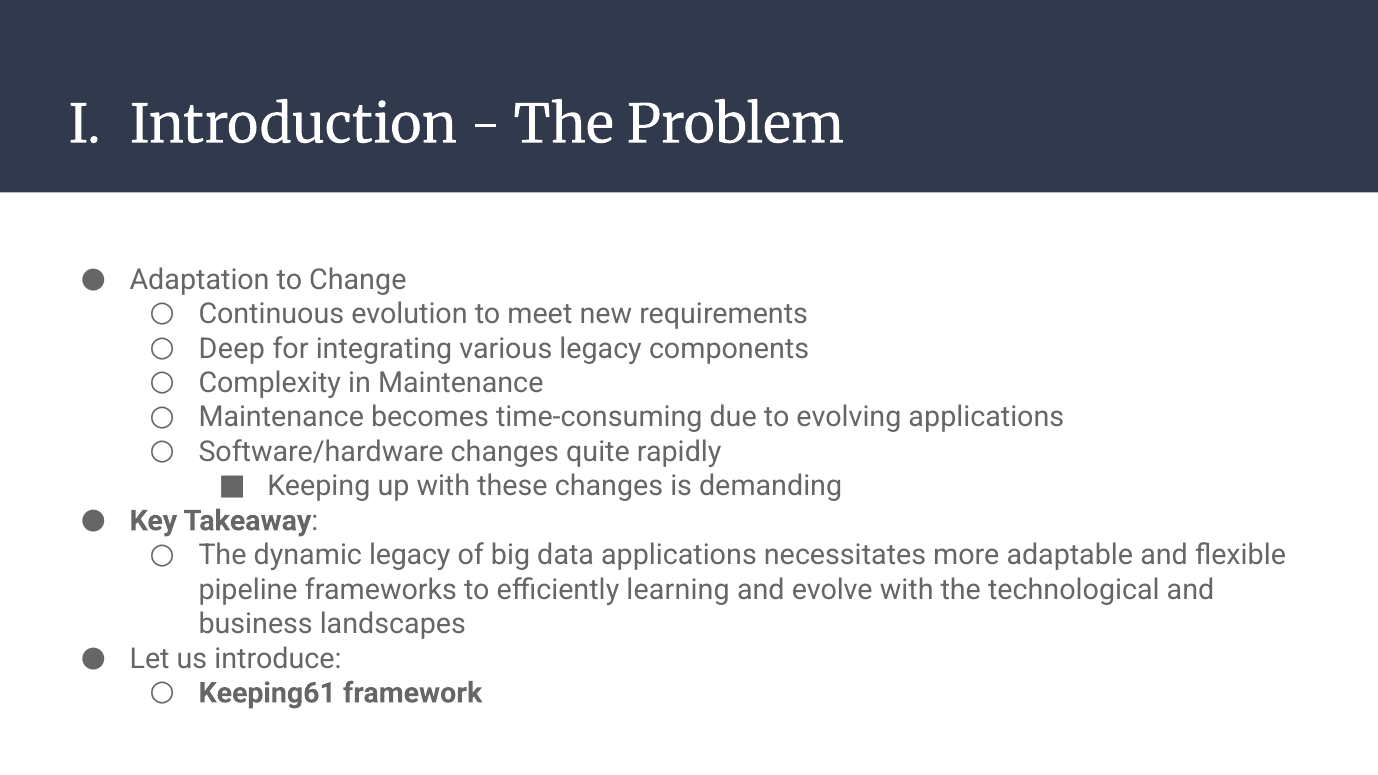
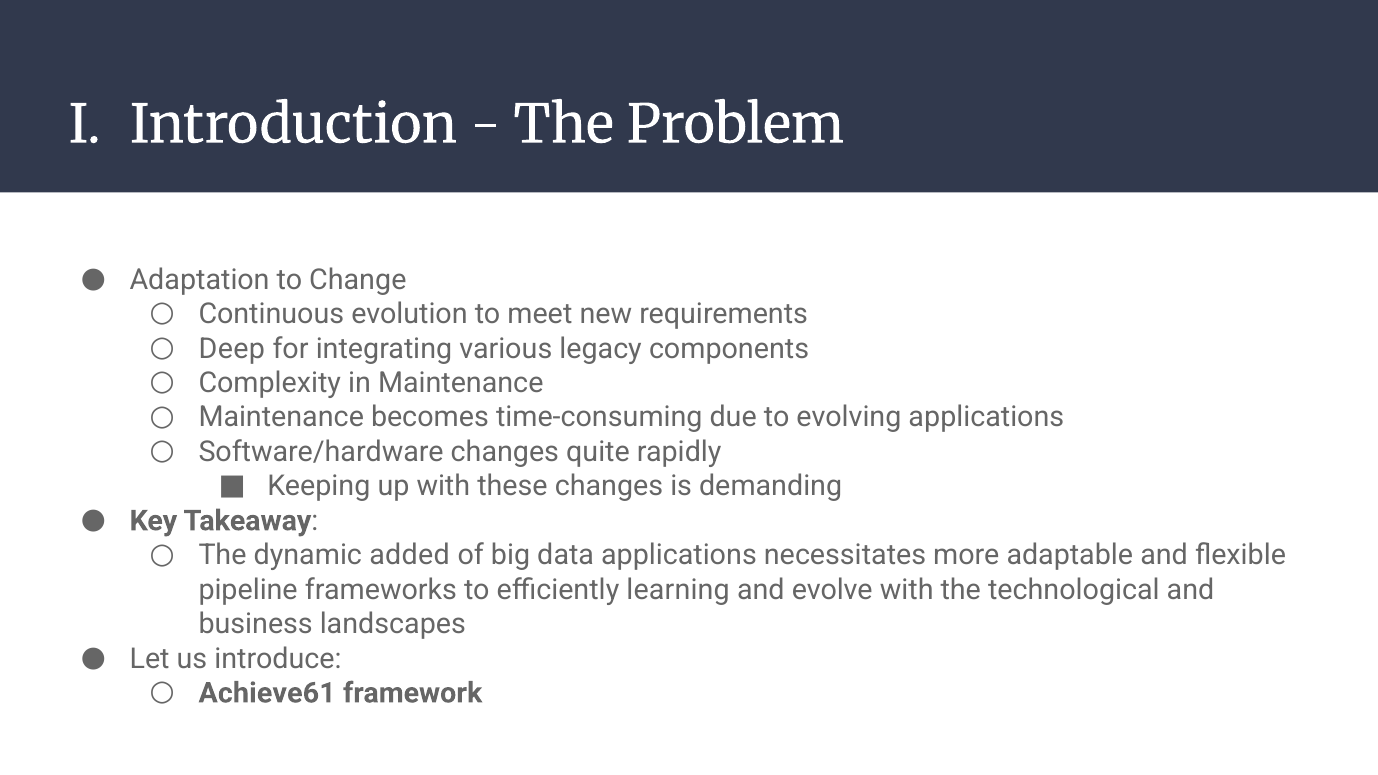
dynamic legacy: legacy -> added (410, 555)
Keeping61: Keeping61 -> Achieve61 (267, 693)
